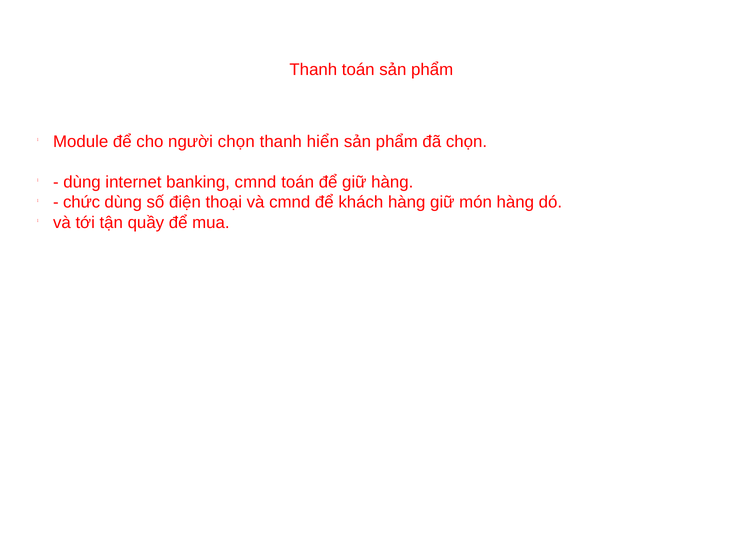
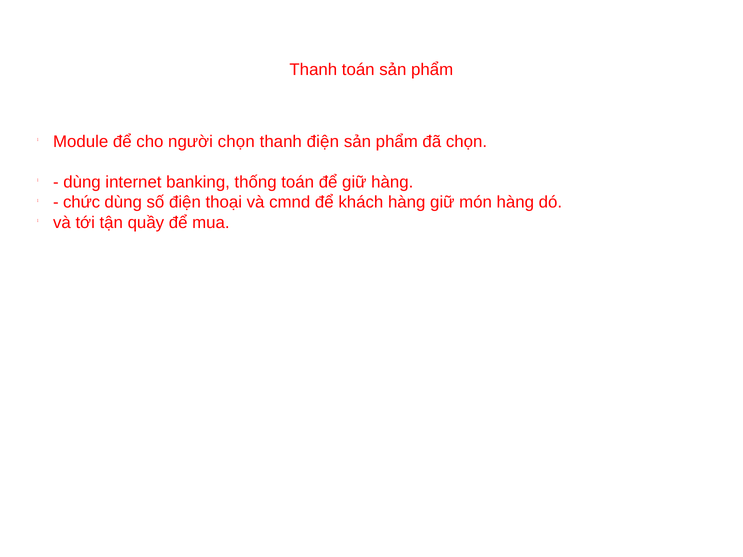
thanh hiển: hiển -> điện (323, 142)
banking cmnd: cmnd -> thống (256, 182)
